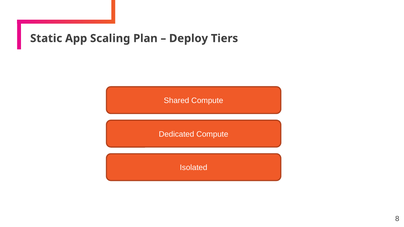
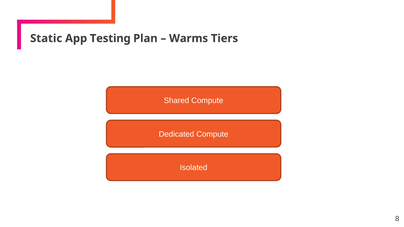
Scaling: Scaling -> Testing (110, 38)
Deploy: Deploy -> Warms (189, 38)
